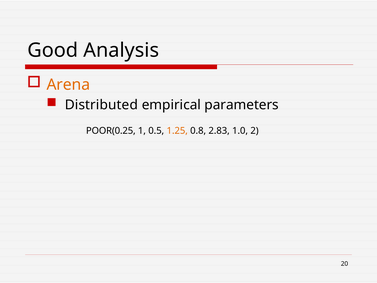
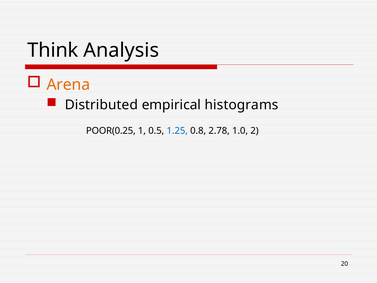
Good: Good -> Think (53, 50)
parameters: parameters -> histograms (242, 105)
1.25 colour: orange -> blue (177, 131)
2.83: 2.83 -> 2.78 (219, 131)
